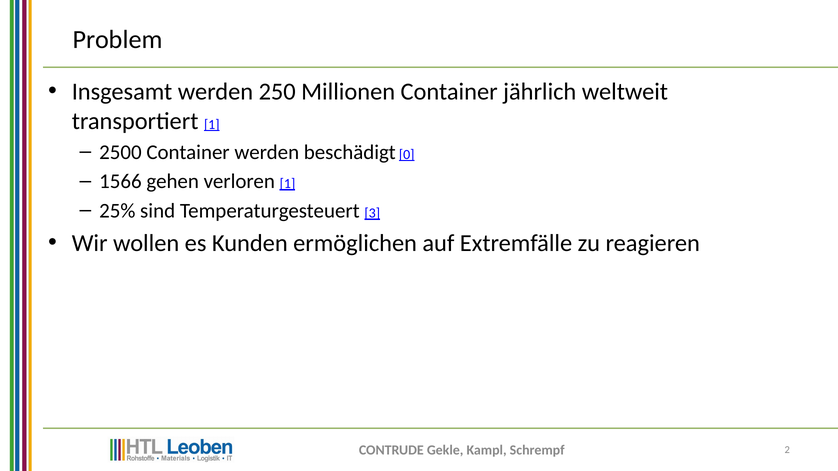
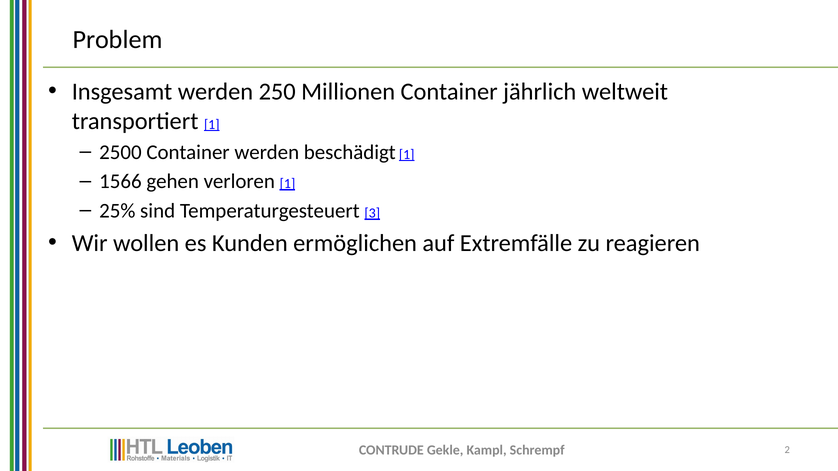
beschädigt 0: 0 -> 1 (407, 155)
